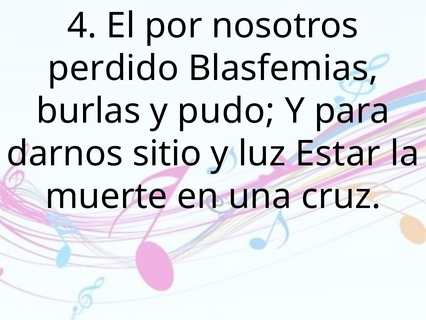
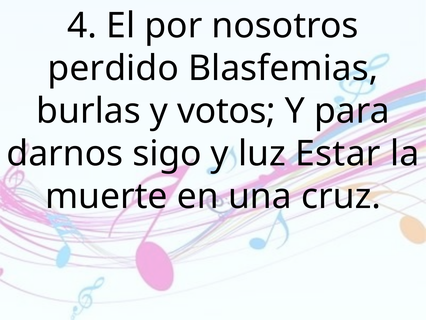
pudo: pudo -> votos (227, 111)
sitio: sitio -> sigo (167, 154)
